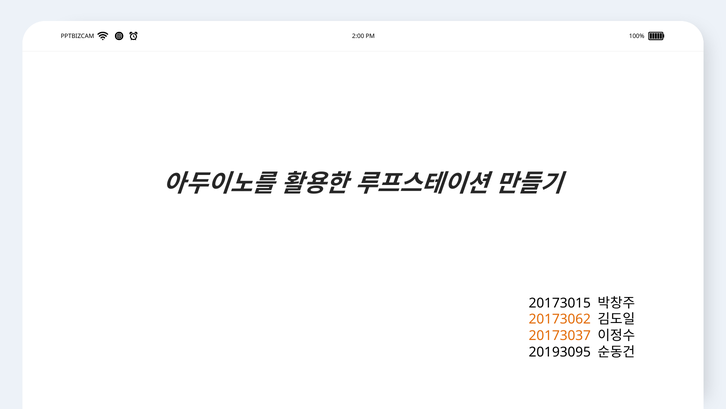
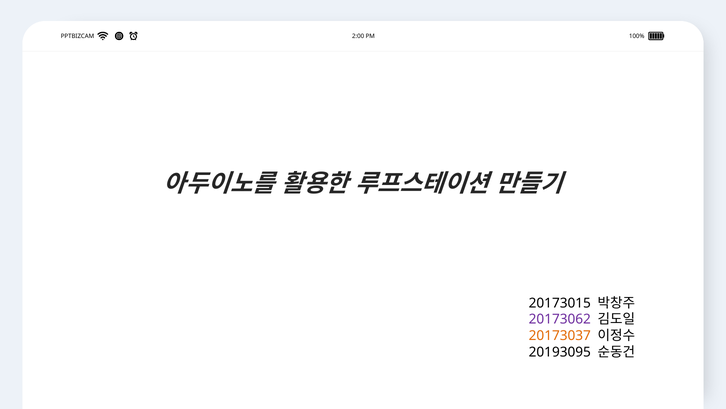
20173062 colour: orange -> purple (560, 319)
